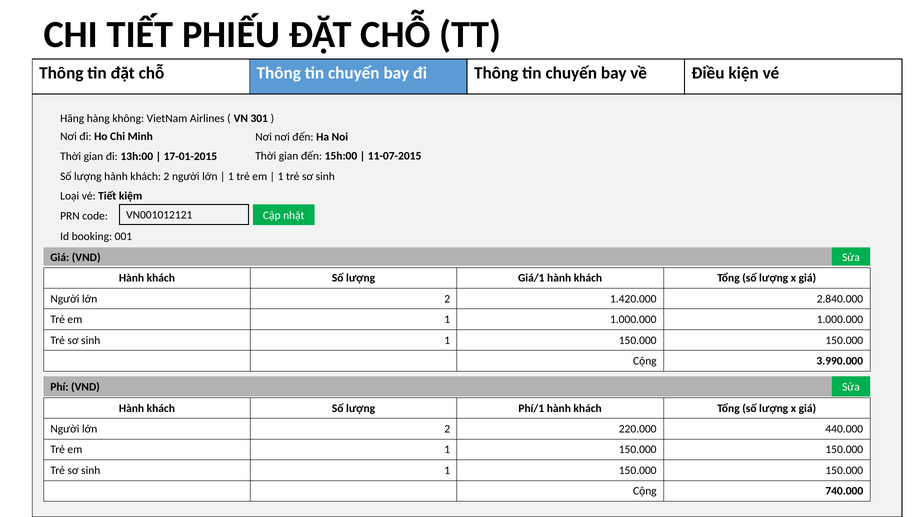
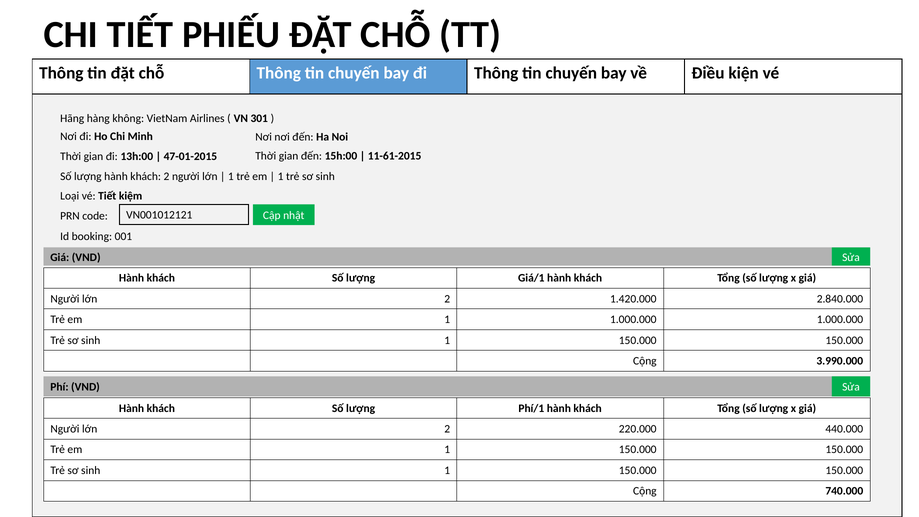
17-01-2015: 17-01-2015 -> 47-01-2015 (190, 156)
11-07-2015: 11-07-2015 -> 11-61-2015 (395, 156)
